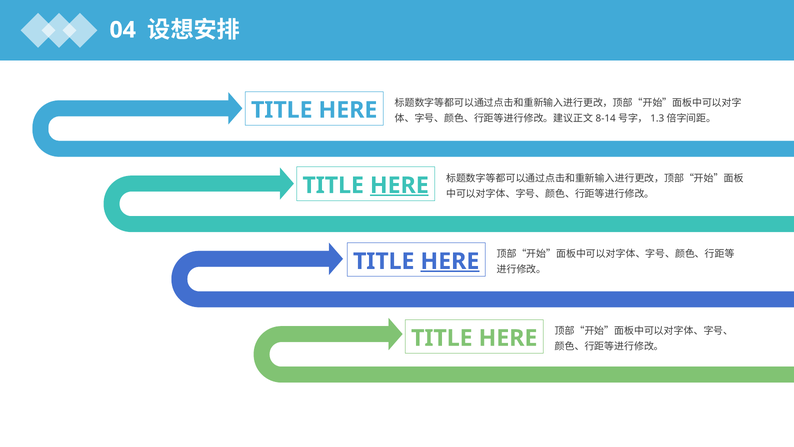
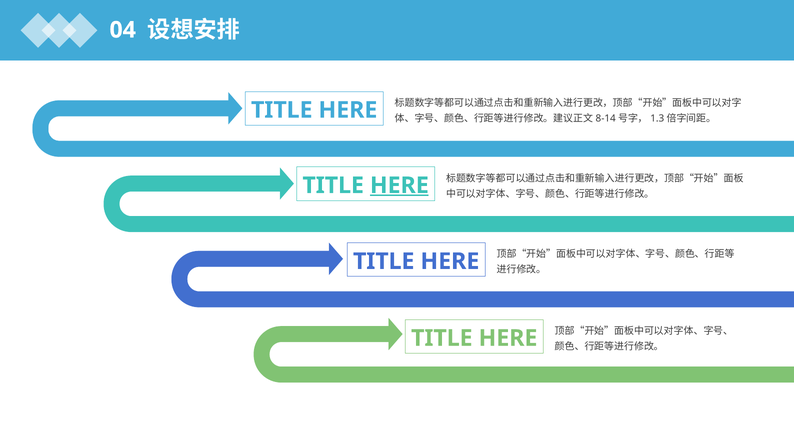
HERE underline: present -> none (450, 261)
